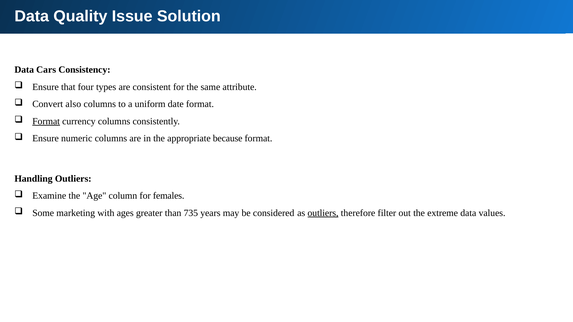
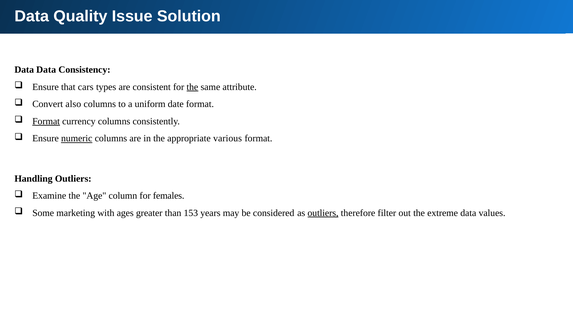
Data Cars: Cars -> Data (46, 70)
four: four -> cars (86, 87)
the underline: none -> present (192, 87)
numeric underline: none -> present (77, 139)
because: because -> various (228, 139)
735: 735 -> 153 (191, 213)
